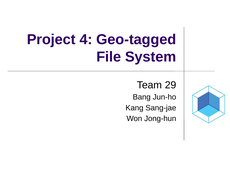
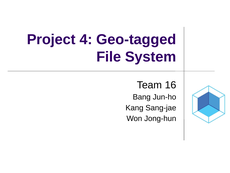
29: 29 -> 16 (171, 85)
